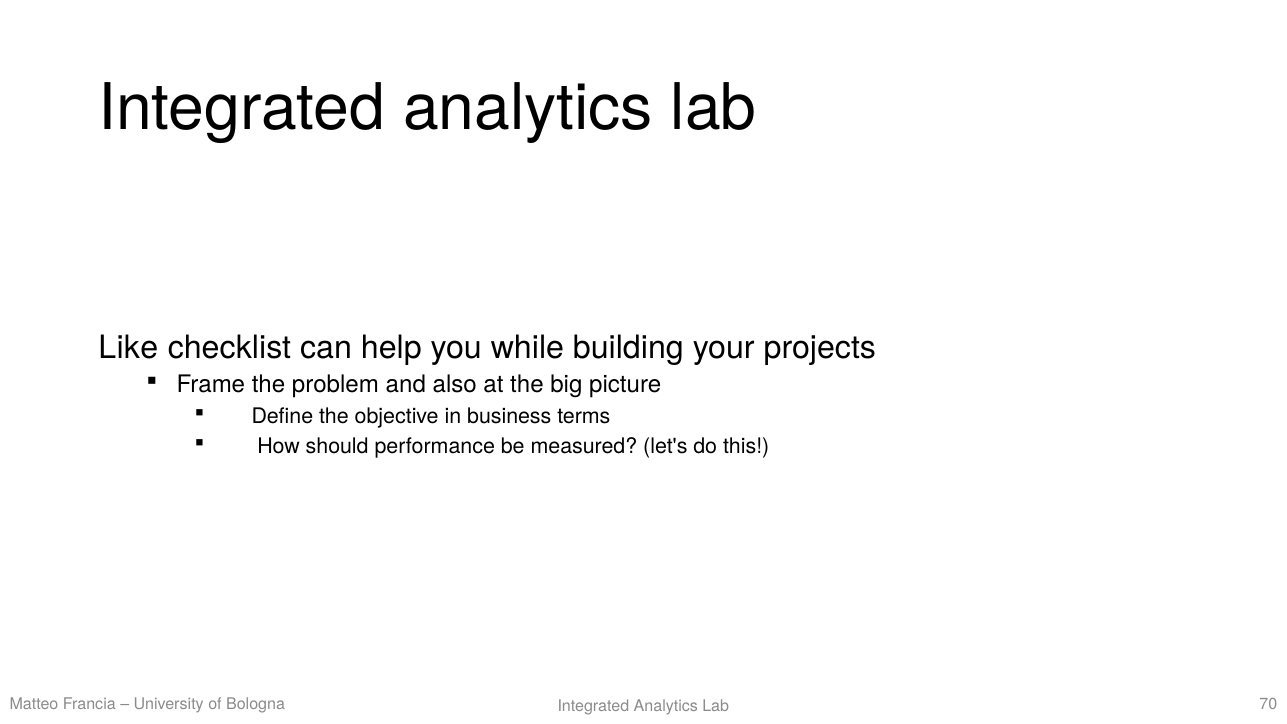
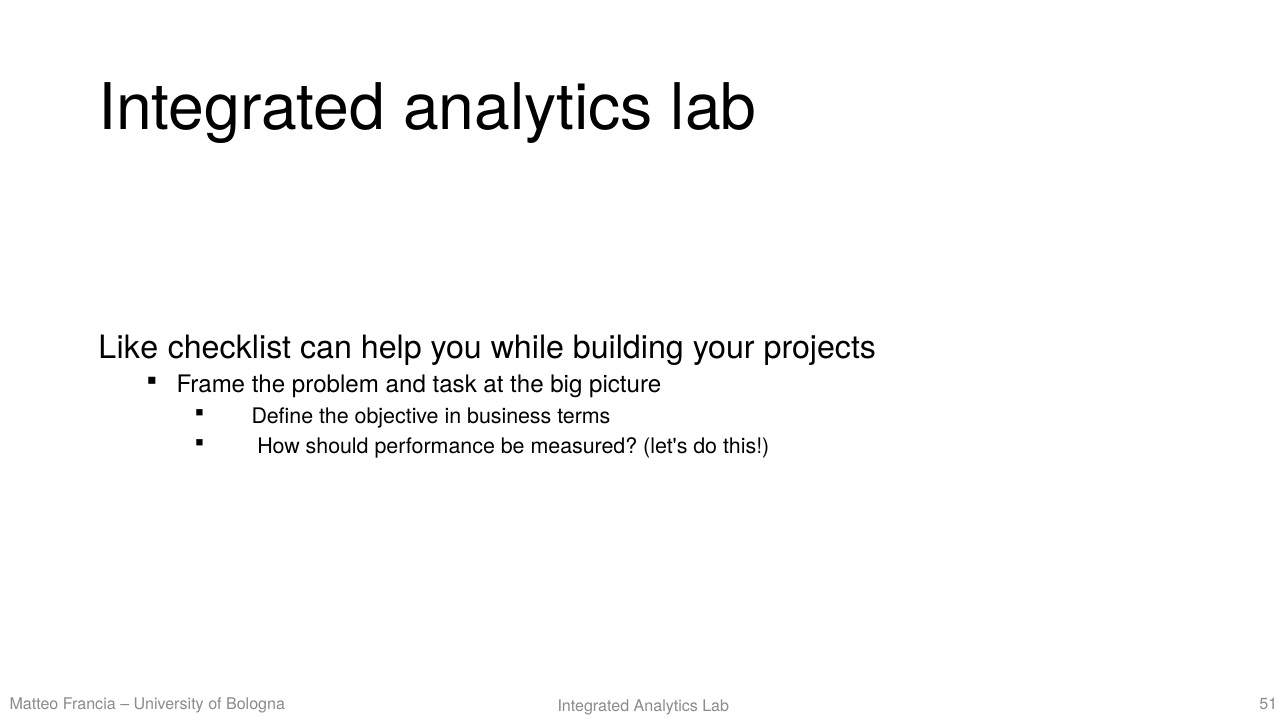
also: also -> task (455, 385)
70: 70 -> 51 (1268, 704)
